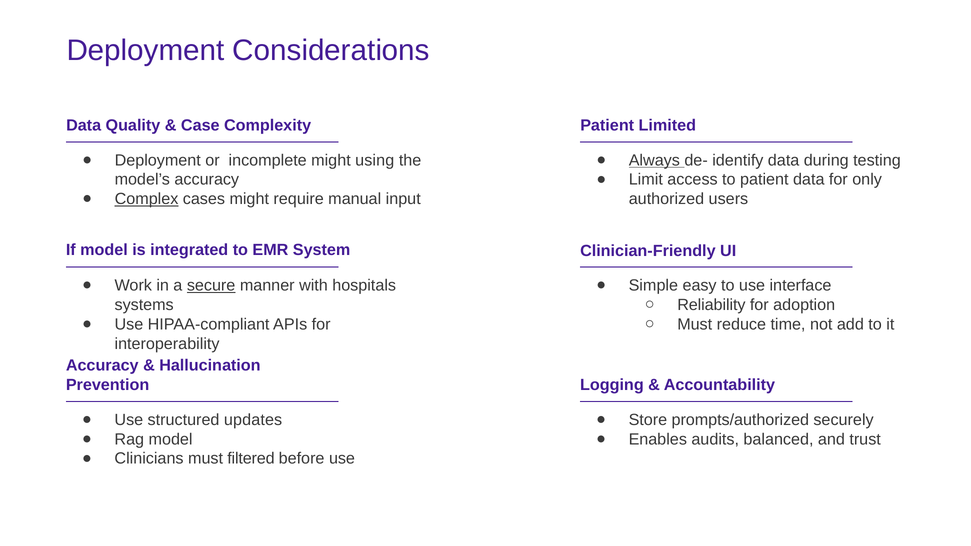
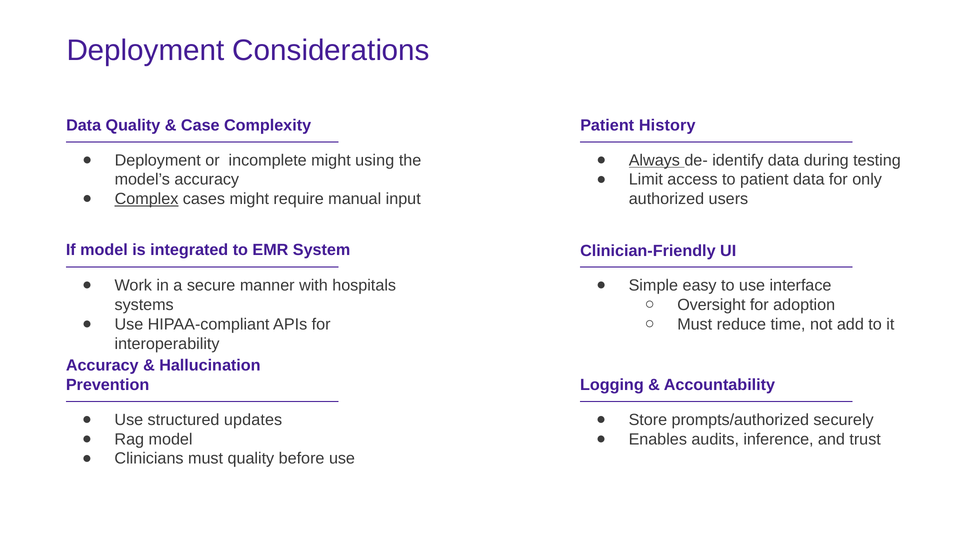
Limited: Limited -> History (667, 125)
secure underline: present -> none (211, 286)
Reliability: Reliability -> Oversight (711, 305)
balanced: balanced -> inference (779, 439)
must filtered: filtered -> quality (251, 459)
